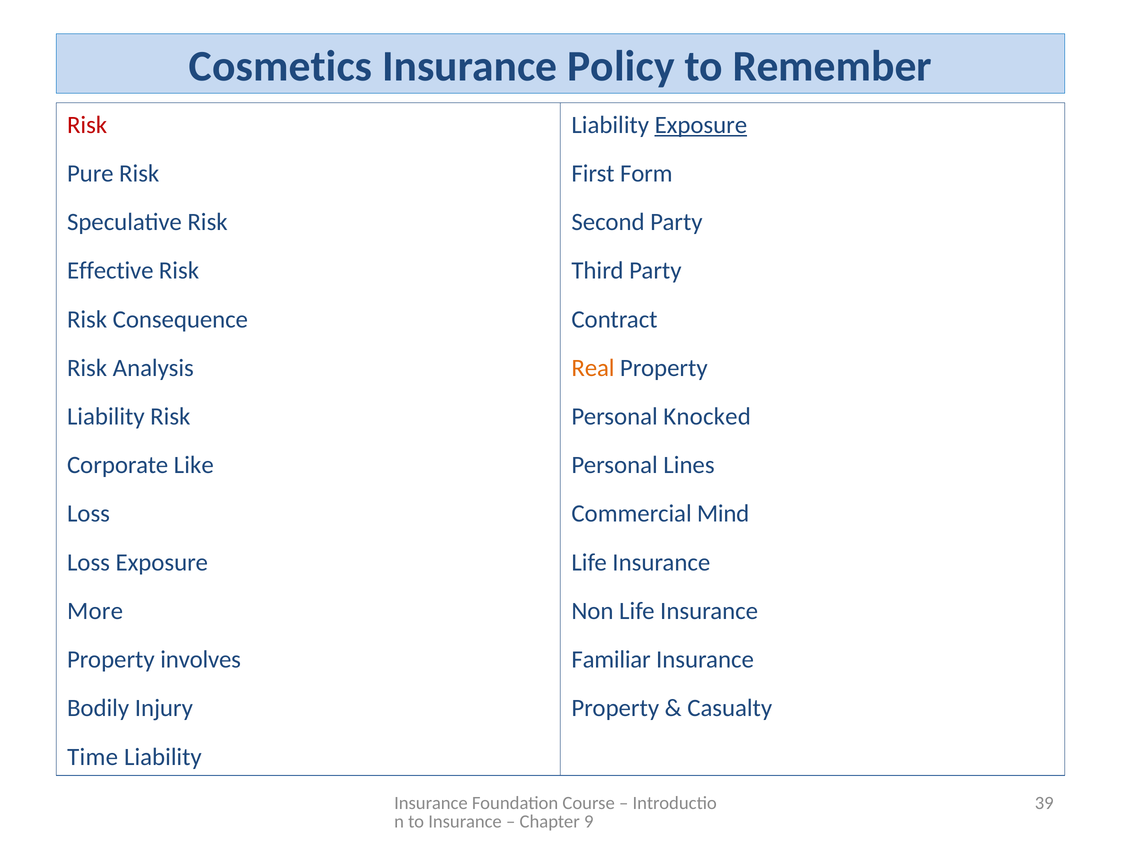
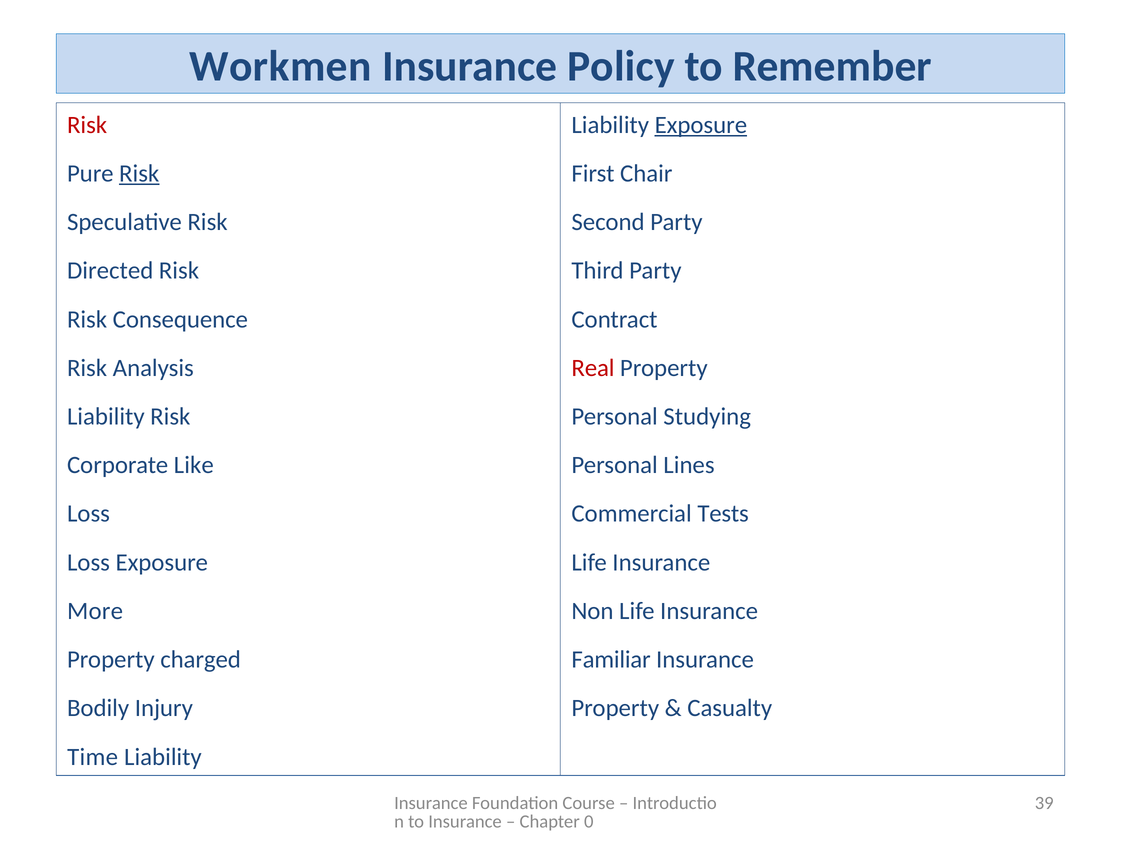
Cosmetics: Cosmetics -> Workmen (280, 67)
Risk underline: none -> present (139, 173)
Form: Form -> Chair (646, 173)
Effective: Effective -> Directed (110, 271)
Real colour: orange -> red (593, 368)
Knocked: Knocked -> Studying (707, 416)
Mind: Mind -> Tests (723, 514)
involves: involves -> charged (201, 659)
9: 9 -> 0 (589, 821)
